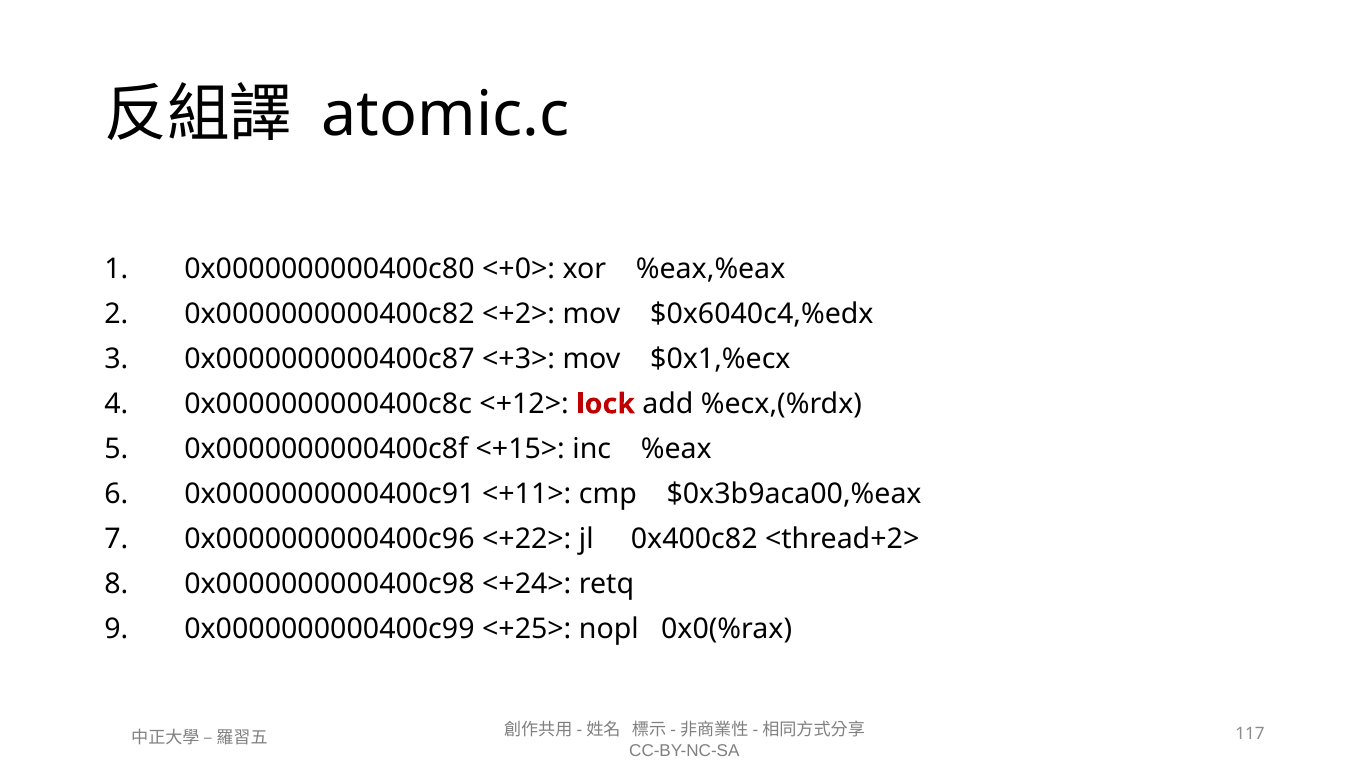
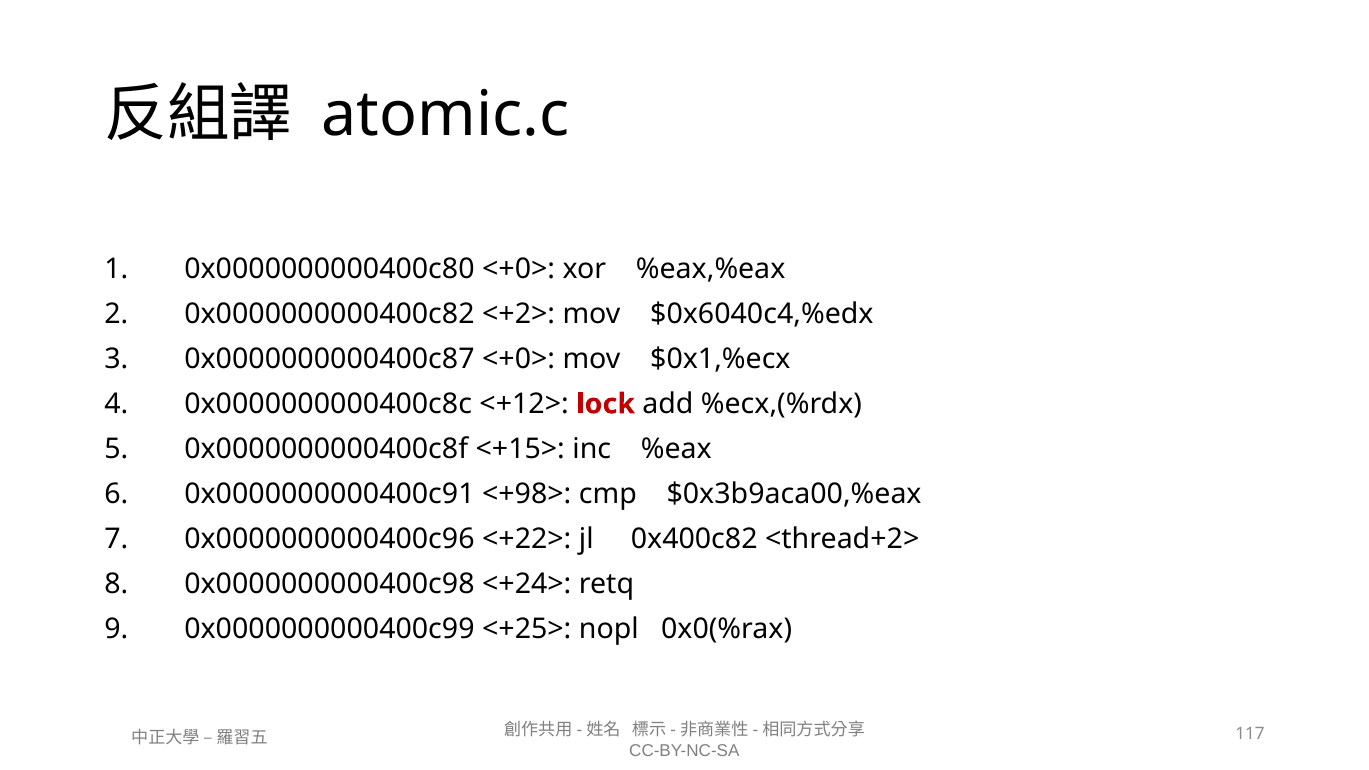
0x0000000000400c87 <+3>: <+3> -> <+0> (519, 359)
<+11>: <+11> -> <+98> (527, 494)
